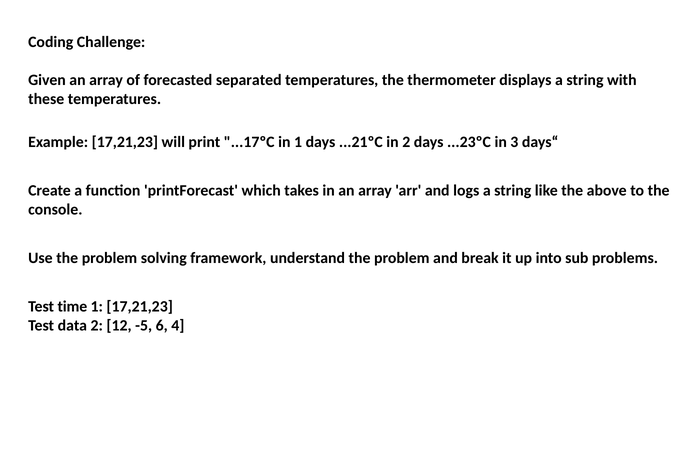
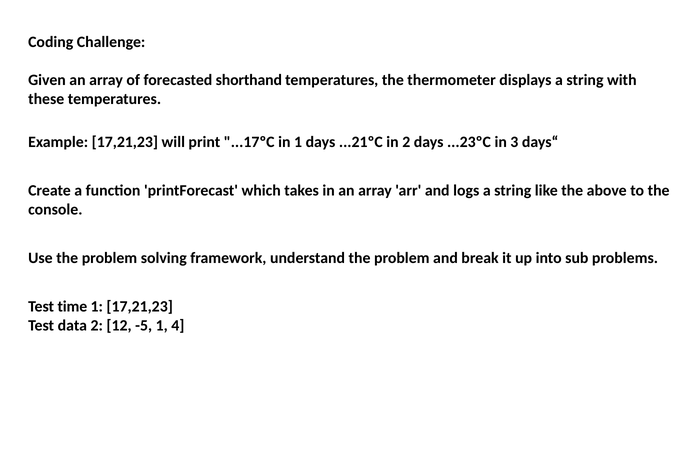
separated: separated -> shorthand (249, 80)
-5 6: 6 -> 1 (162, 326)
